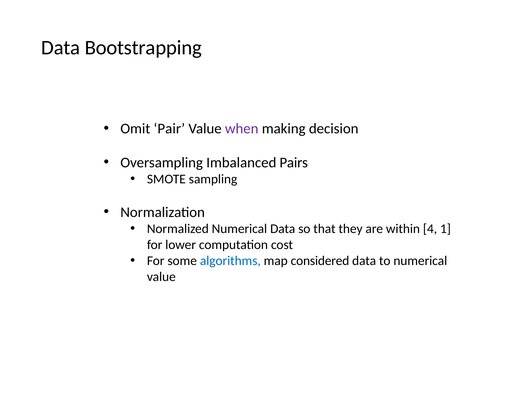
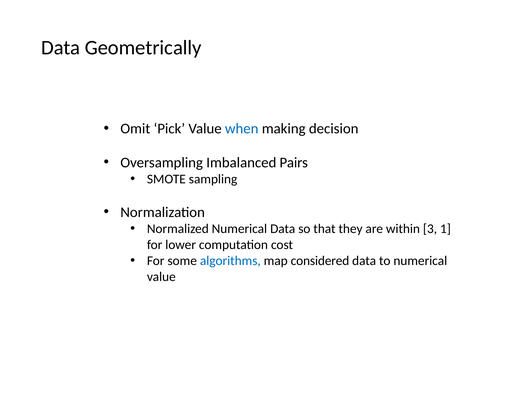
Bootstrapping: Bootstrapping -> Geometrically (143, 48)
Pair: Pair -> Pick (169, 129)
when colour: purple -> blue (242, 129)
4: 4 -> 3 (430, 229)
